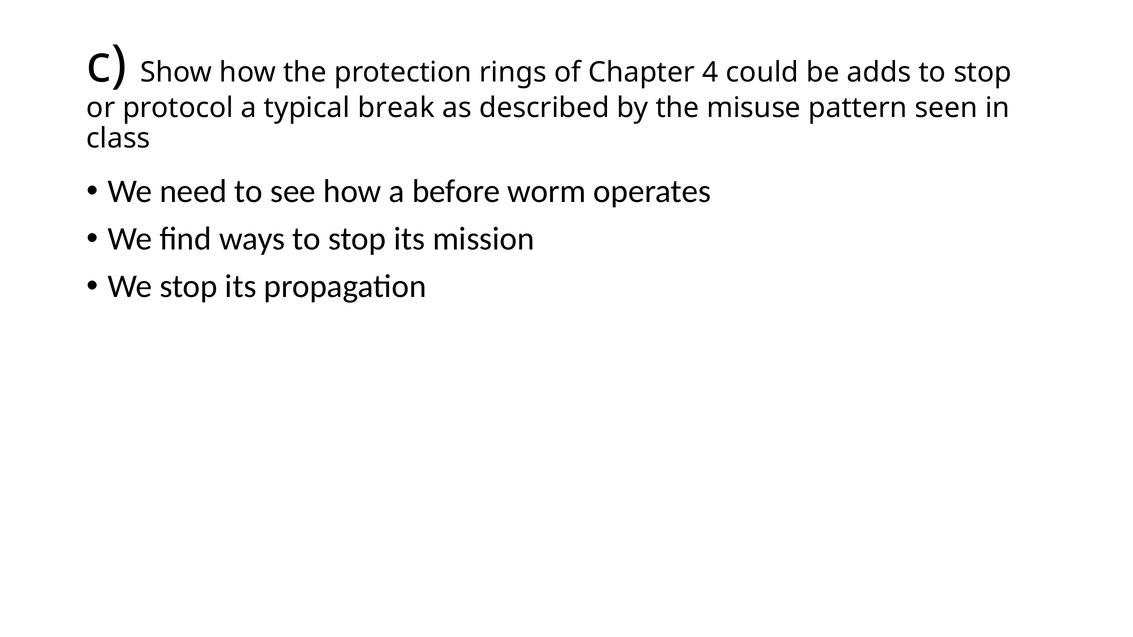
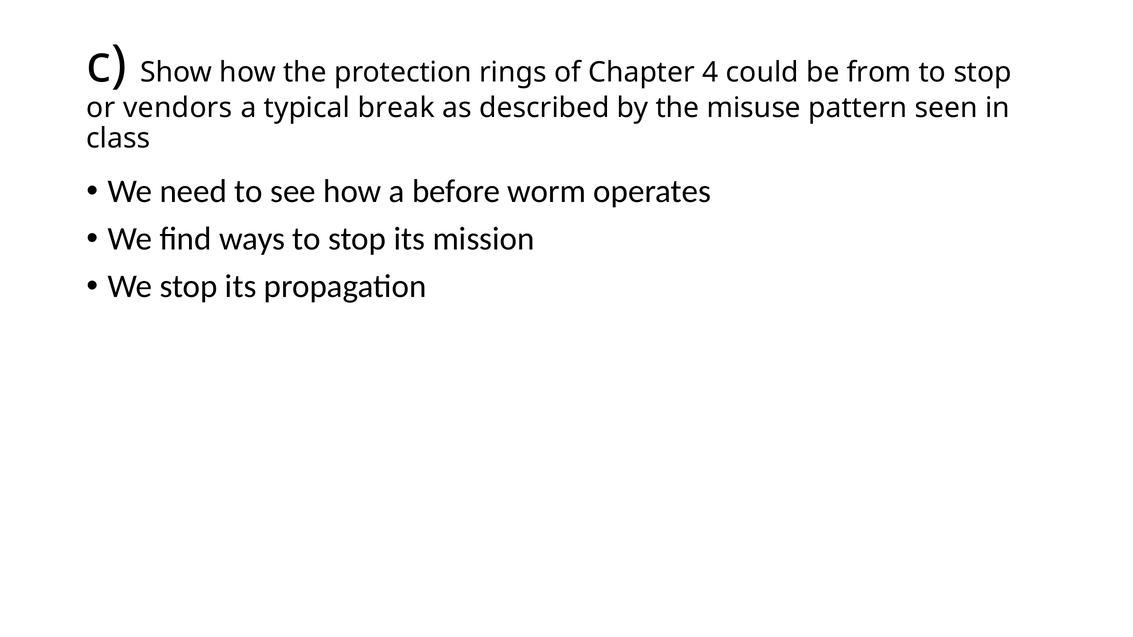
adds: adds -> from (879, 72)
protocol: protocol -> vendors (178, 108)
